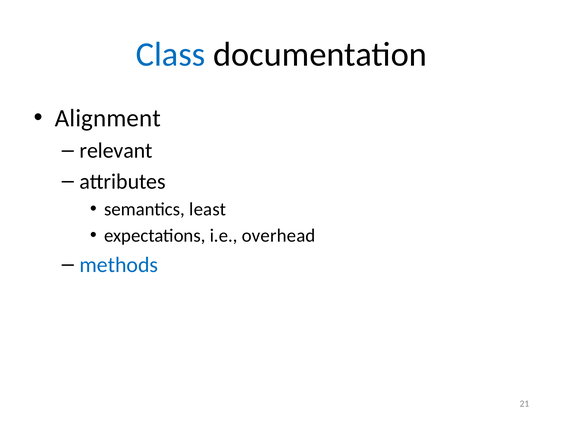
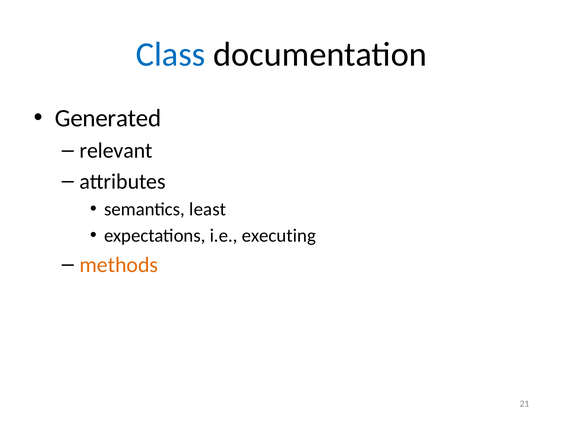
Alignment: Alignment -> Generated (108, 118)
overhead: overhead -> executing (279, 235)
methods colour: blue -> orange (119, 264)
